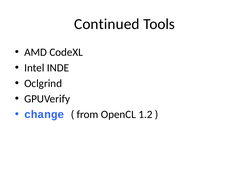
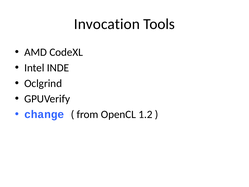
Continued: Continued -> Invocation (107, 24)
